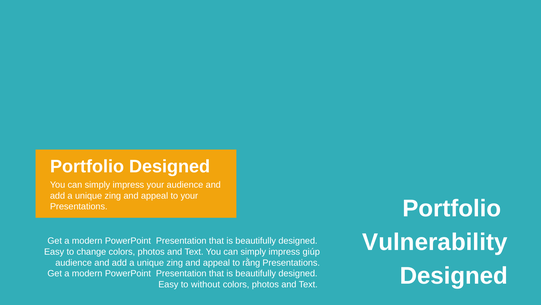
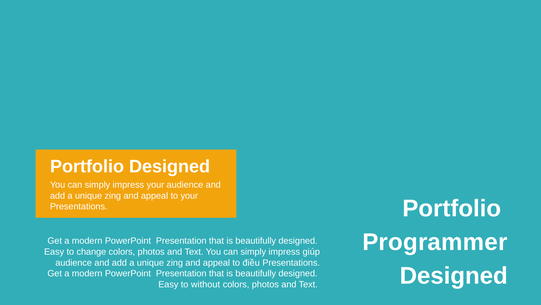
Vulnerability: Vulnerability -> Programmer (435, 242)
rằng: rằng -> điều (251, 262)
